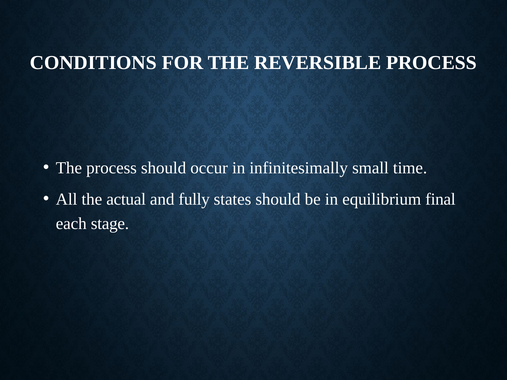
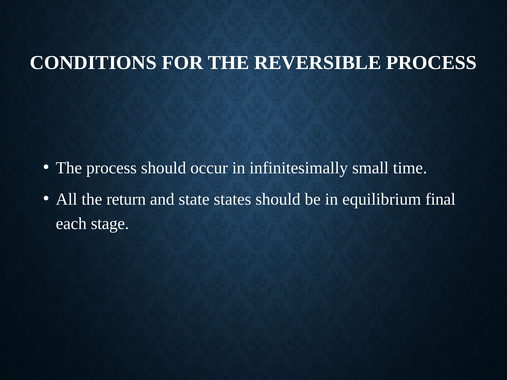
actual: actual -> return (126, 199)
fully: fully -> state (194, 199)
